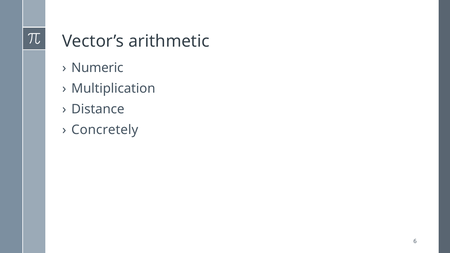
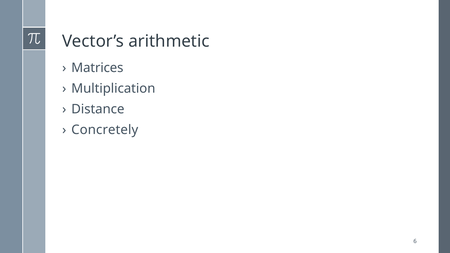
Numeric: Numeric -> Matrices (97, 68)
